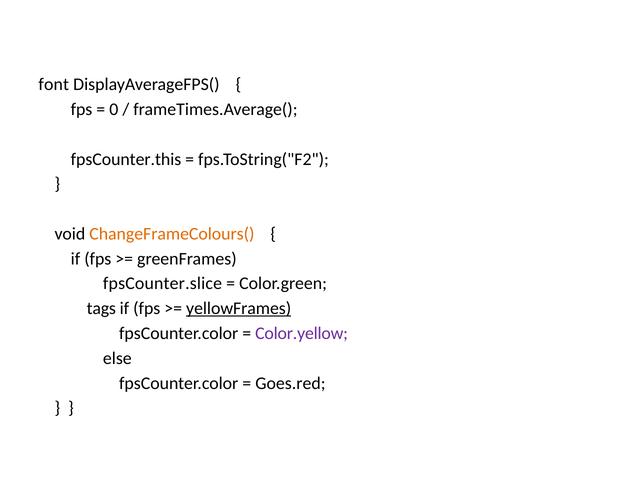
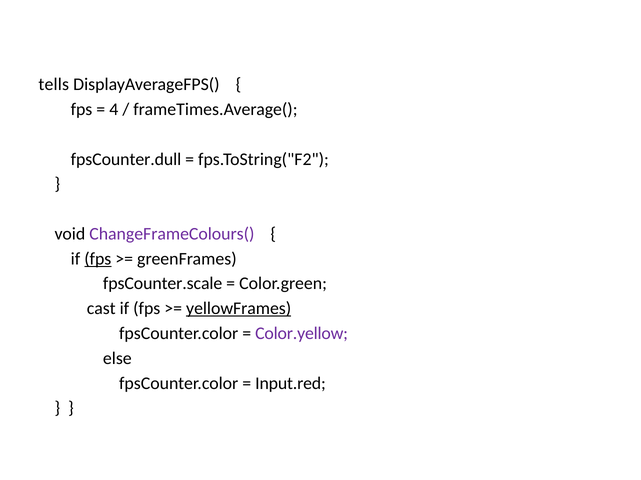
font: font -> tells (54, 85)
0: 0 -> 4 (114, 110)
fpsCounter.this: fpsCounter.this -> fpsCounter.dull (126, 159)
ChangeFrameColours( colour: orange -> purple (172, 234)
fps underline: none -> present (98, 259)
fpsCounter.slice: fpsCounter.slice -> fpsCounter.scale (163, 284)
tags: tags -> cast (101, 309)
Goes.red: Goes.red -> Input.red (291, 384)
